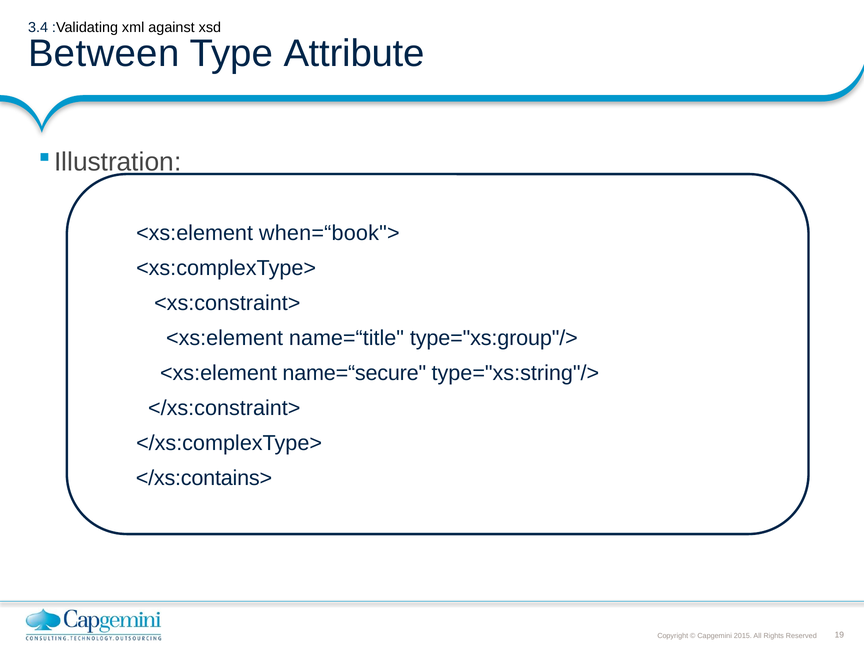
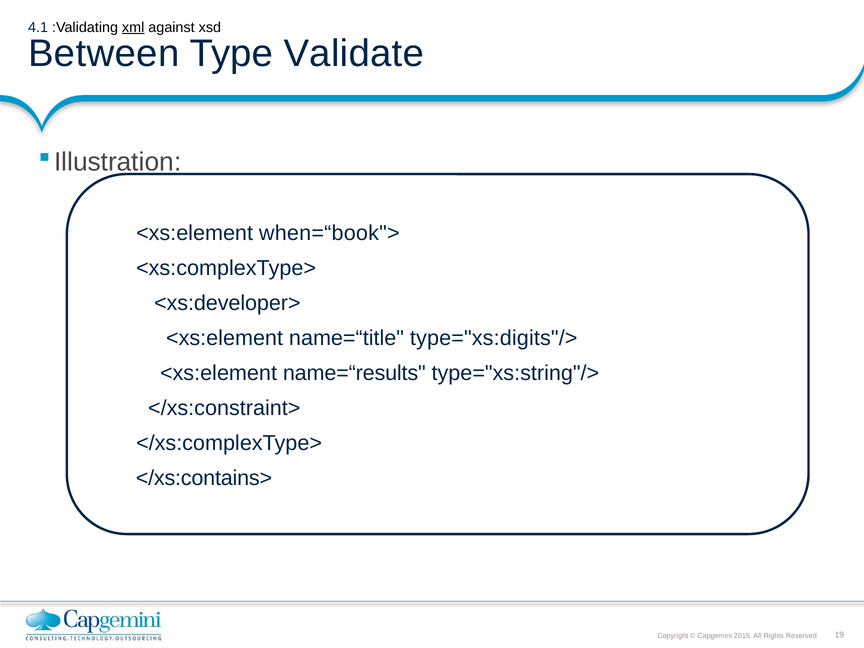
3.4: 3.4 -> 4.1 (38, 27)
xml underline: none -> present (133, 27)
Attribute: Attribute -> Validate (354, 54)
<xs:constraint>: <xs:constraint> -> <xs:developer> (227, 303)
type="xs:group"/>: type="xs:group"/> -> type="xs:digits"/> (494, 338)
name=“secure: name=“secure -> name=“results (354, 373)
